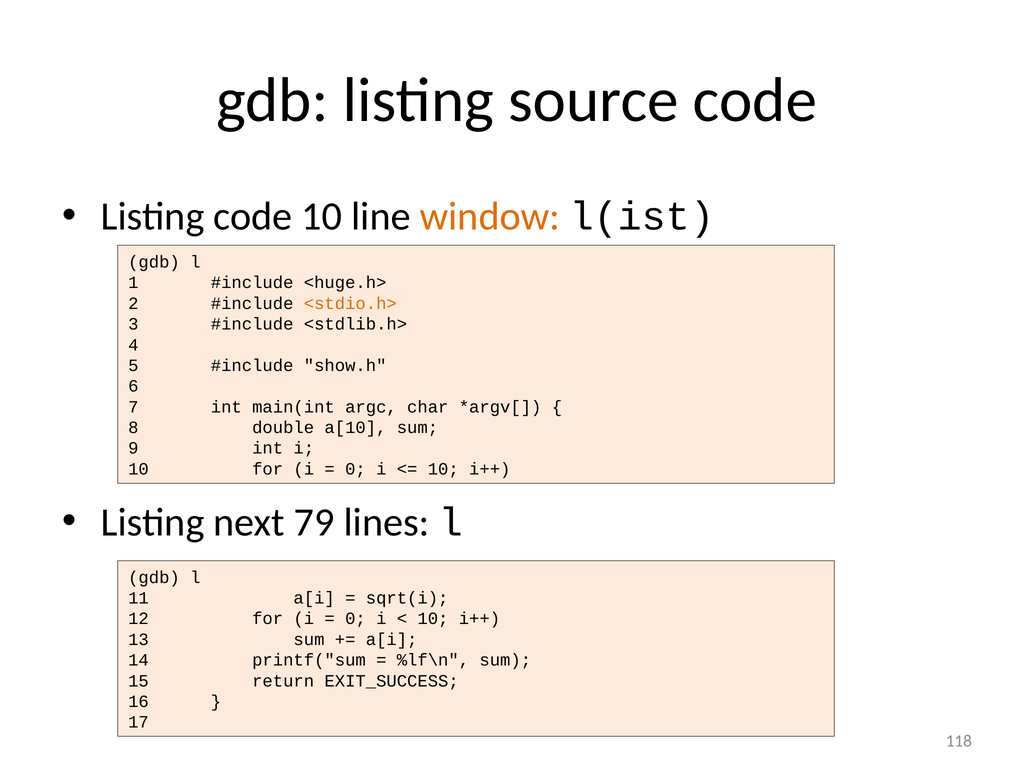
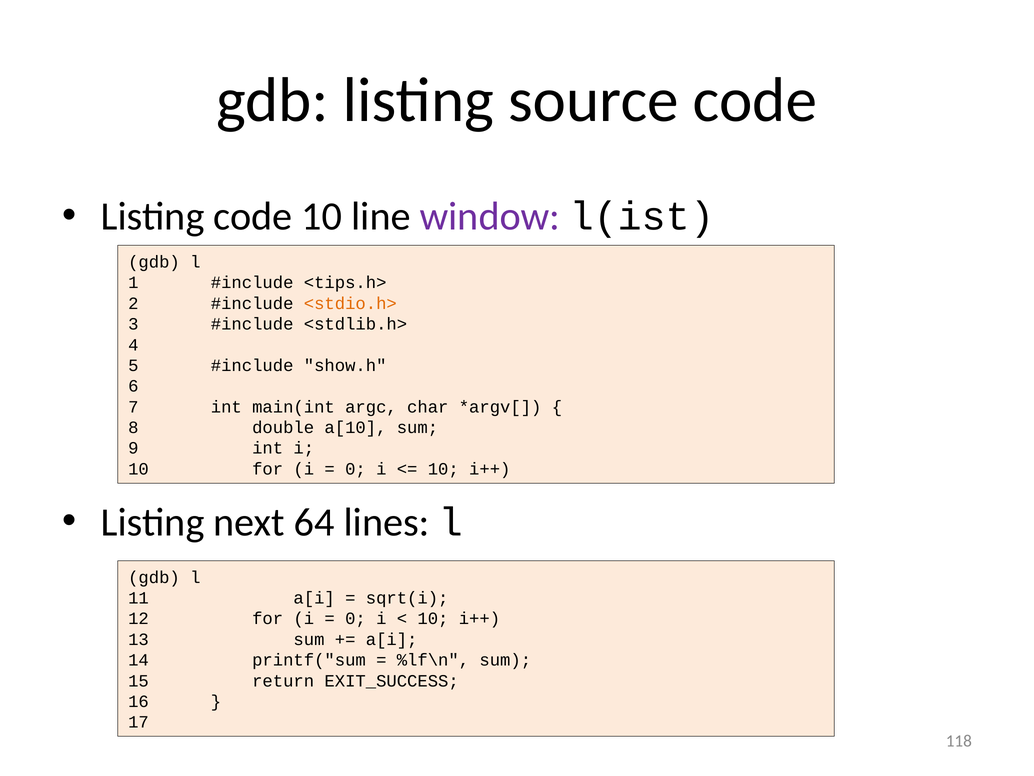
window colour: orange -> purple (490, 216)
<huge.h>: <huge.h> -> <tips.h> (345, 283)
79: 79 -> 64 (314, 522)
